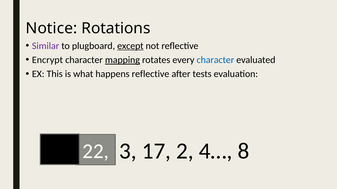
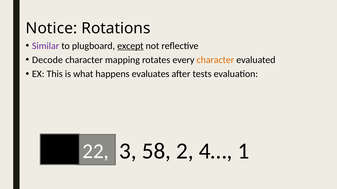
Encrypt: Encrypt -> Decode (47, 60)
mapping underline: present -> none (122, 60)
character colour: blue -> orange (215, 60)
happens reflective: reflective -> evaluates (151, 74)
17: 17 -> 58 (156, 152)
8: 8 -> 1 (243, 152)
